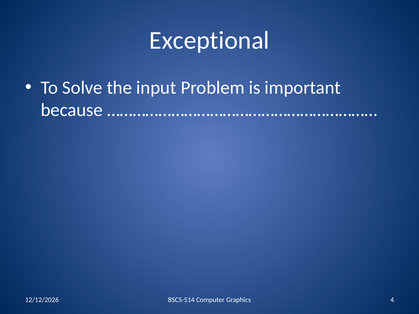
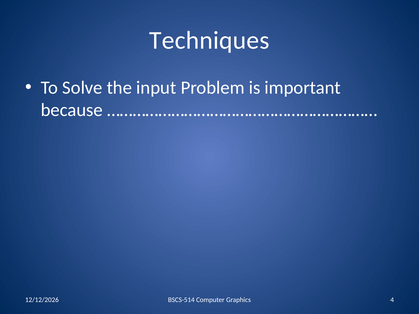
Exceptional: Exceptional -> Techniques (209, 41)
